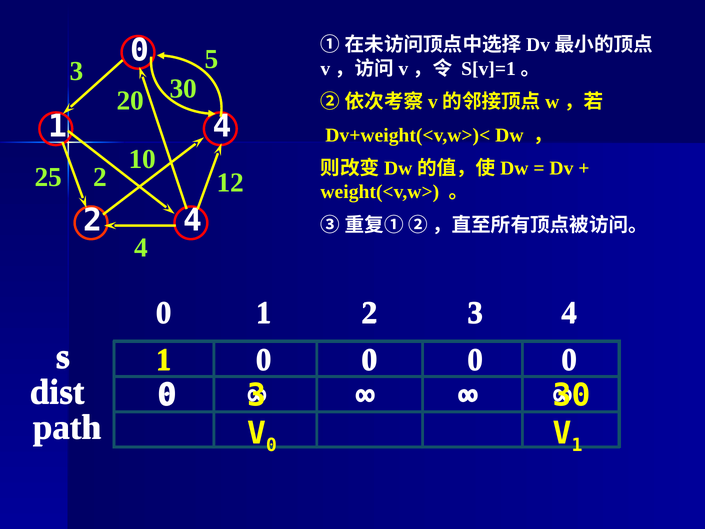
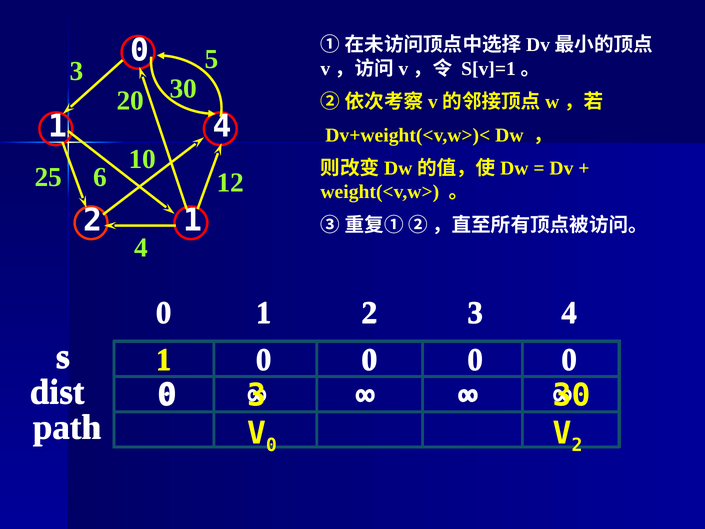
25 2: 2 -> 6 (100, 177)
4: 4 -> 1 (193, 221)
1: 1 -> 2 (577, 445)
